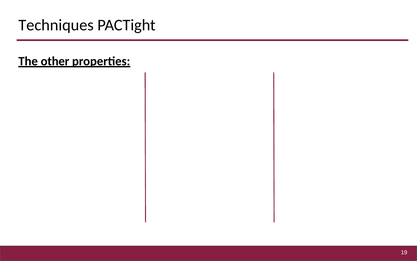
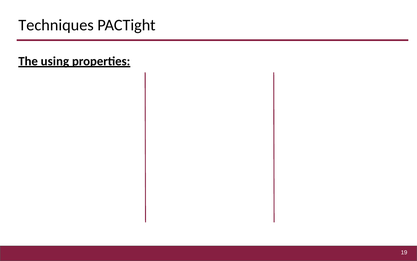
other: other -> using (55, 61)
